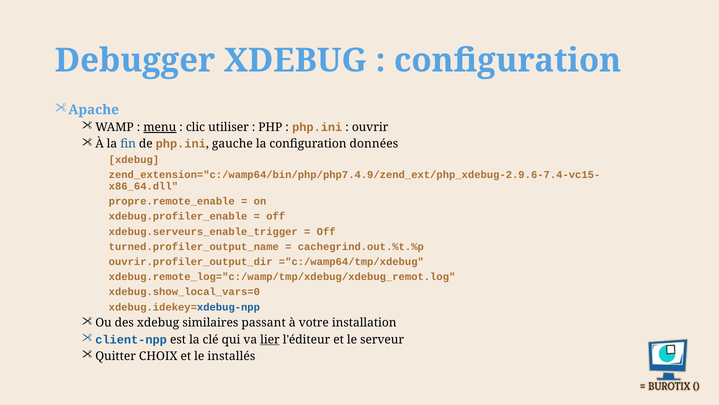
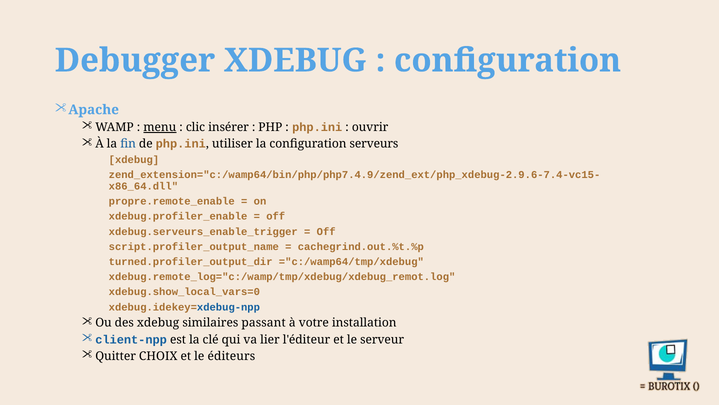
utiliser: utiliser -> insérer (229, 127)
gauche: gauche -> utiliser (232, 144)
données: données -> serveurs (374, 144)
turned.profiler_output_name: turned.profiler_output_name -> script.profiler_output_name (194, 246)
ouvrir.profiler_output_dir: ouvrir.profiler_output_dir -> turned.profiler_output_dir (191, 261)
lier underline: present -> none (270, 339)
installés: installés -> éditeurs (231, 356)
